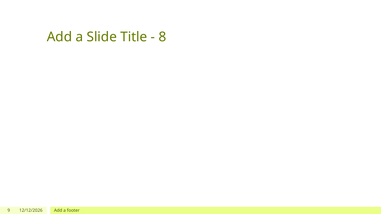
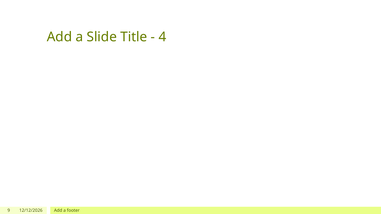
8: 8 -> 4 (162, 37)
